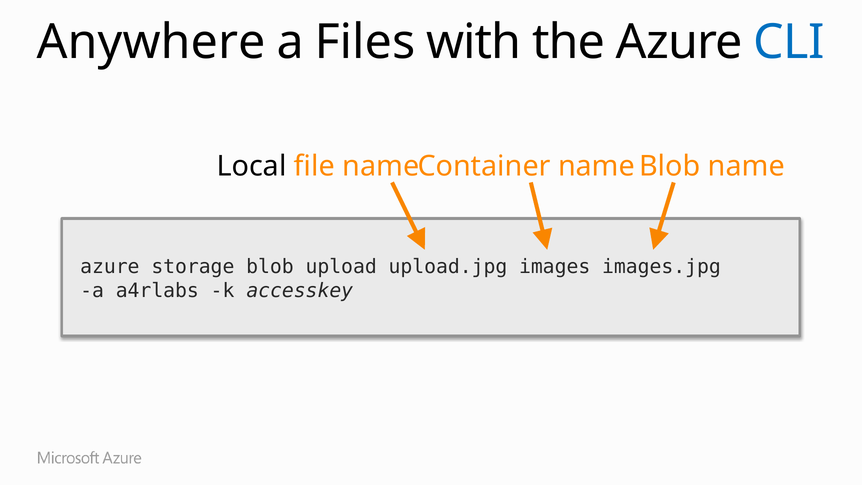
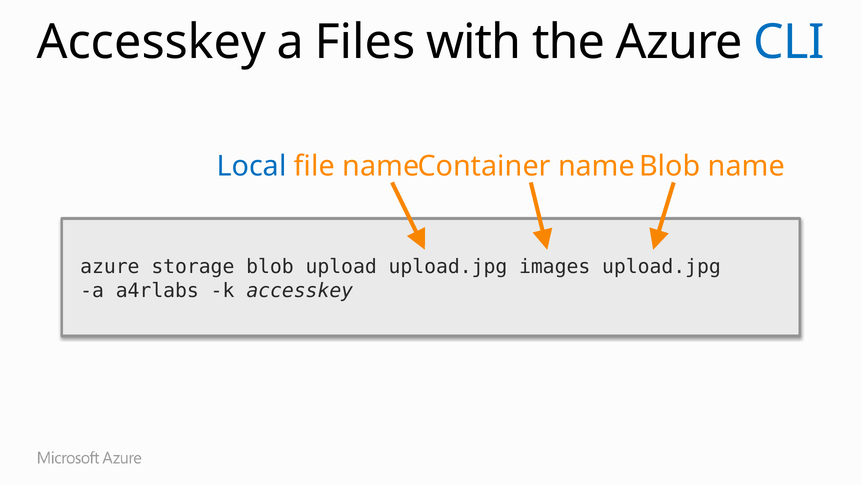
Anywhere: Anywhere -> Accesskey (151, 42)
Local colour: black -> blue (252, 166)
images images.jpg: images.jpg -> upload.jpg (661, 267)
